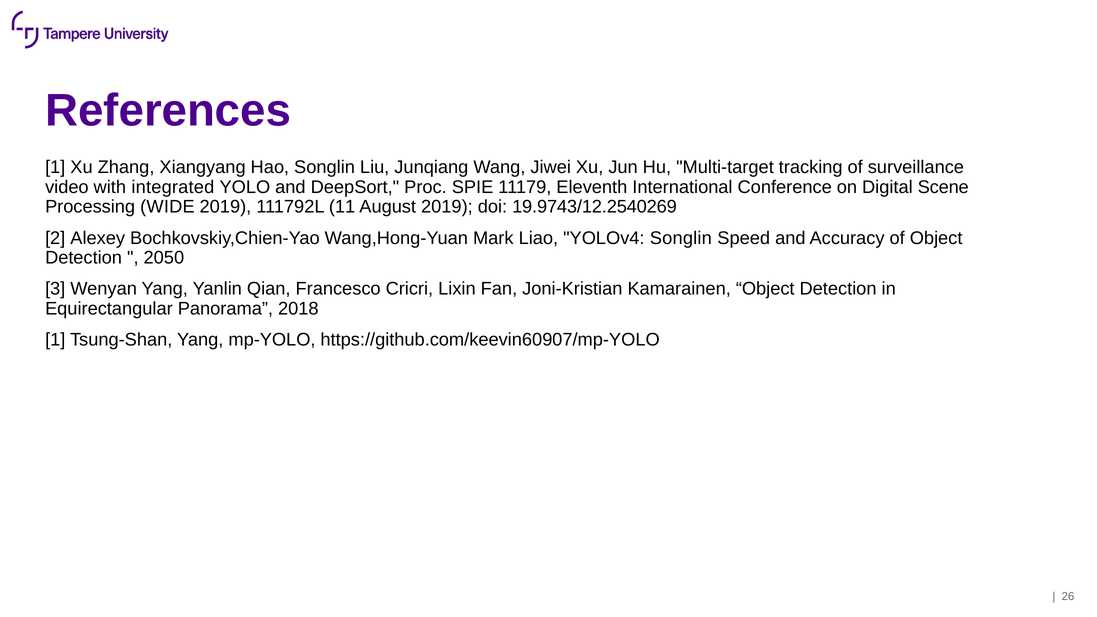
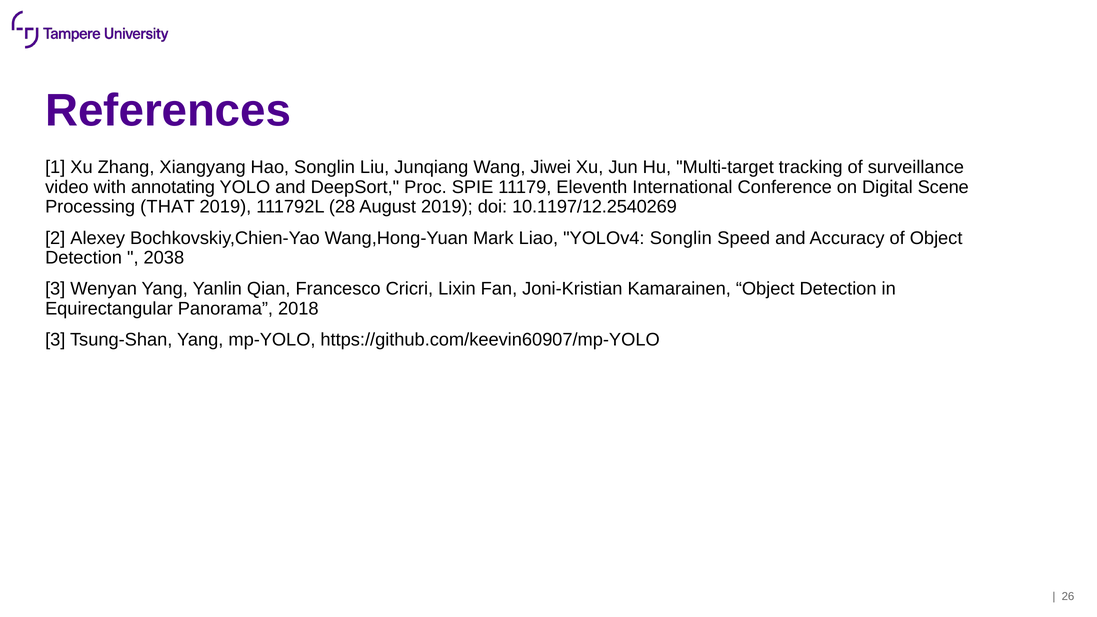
integrated: integrated -> annotating (173, 187)
WIDE: WIDE -> THAT (167, 207)
11: 11 -> 28 (342, 207)
19.9743/12.2540269: 19.9743/12.2540269 -> 10.1197/12.2540269 (594, 207)
2050: 2050 -> 2038 (164, 258)
1: 1 -> 3 (55, 340)
